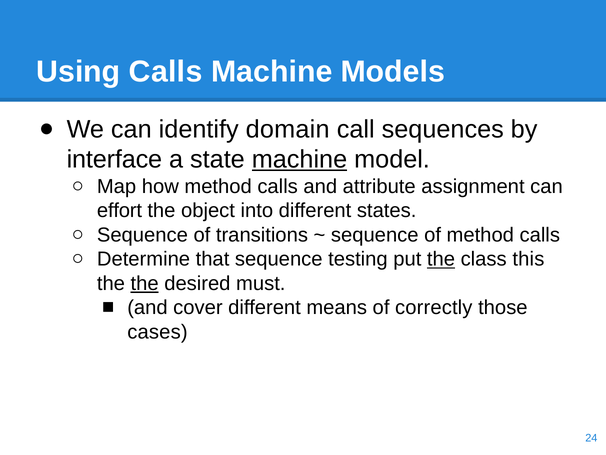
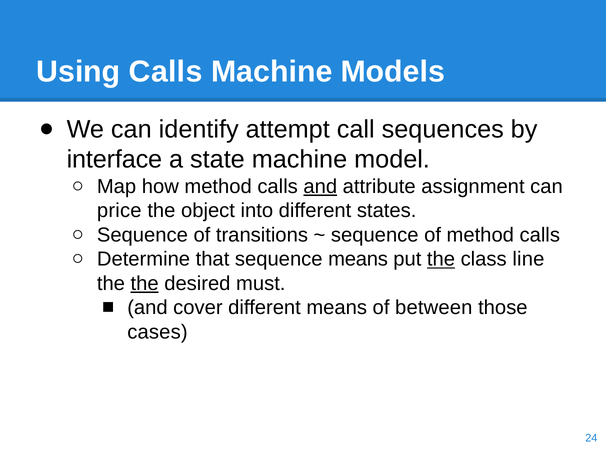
domain: domain -> attempt (288, 129)
machine underline: present -> none (299, 159)
and underline: none -> present (320, 186)
effort: effort -> price (119, 210)
sequence testing: testing -> means (358, 259)
this: this -> line (528, 259)
correctly: correctly -> between (434, 307)
